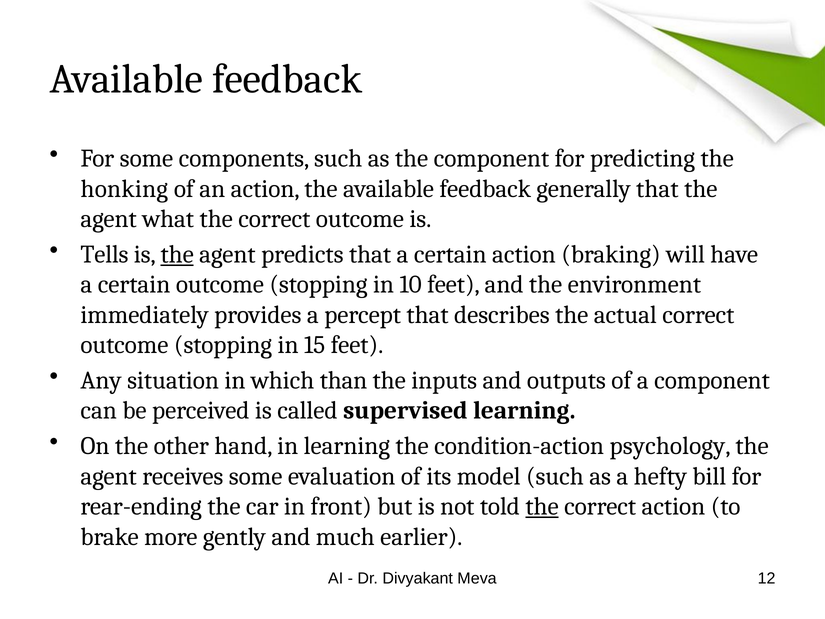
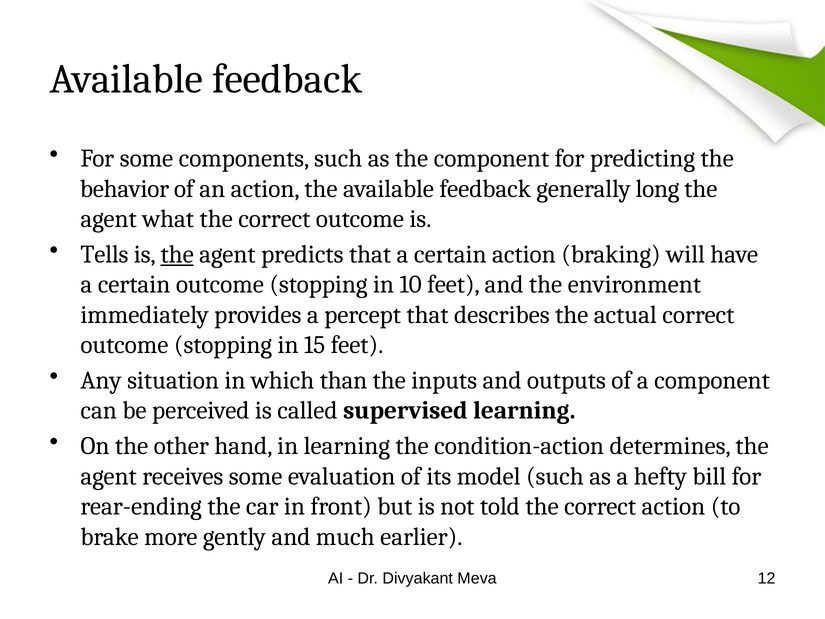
honking: honking -> behavior (125, 189)
generally that: that -> long (658, 189)
psychology: psychology -> determines (670, 446)
the underline: present -> none (542, 506)
